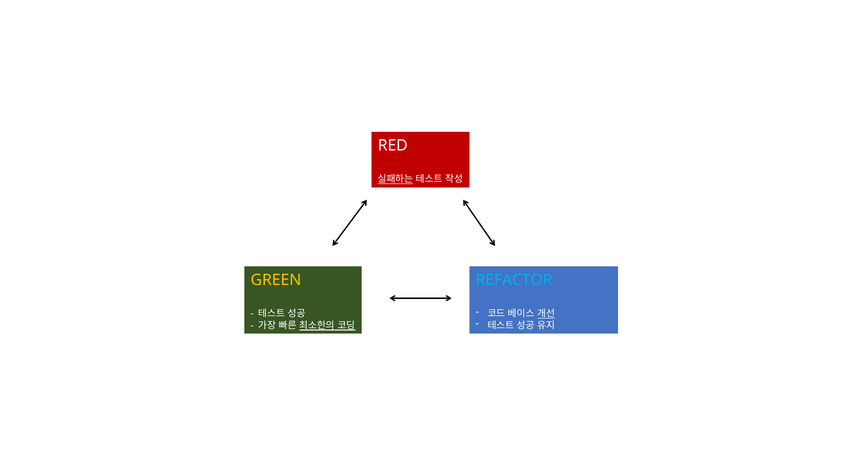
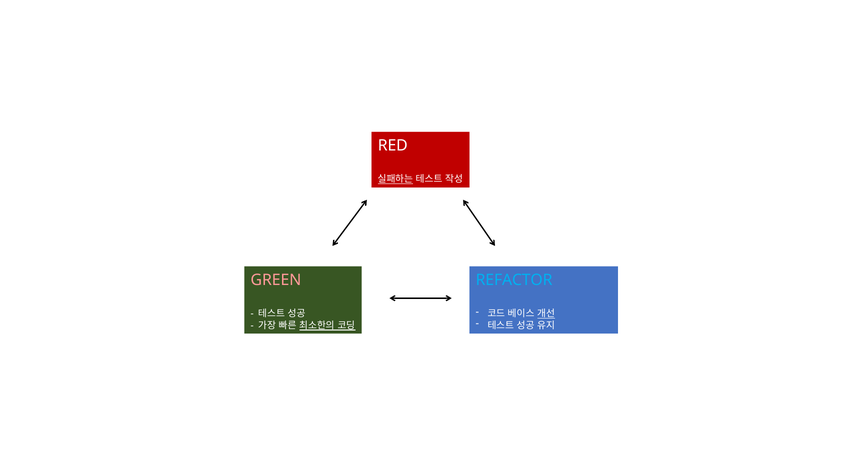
GREEN colour: yellow -> pink (276, 280)
